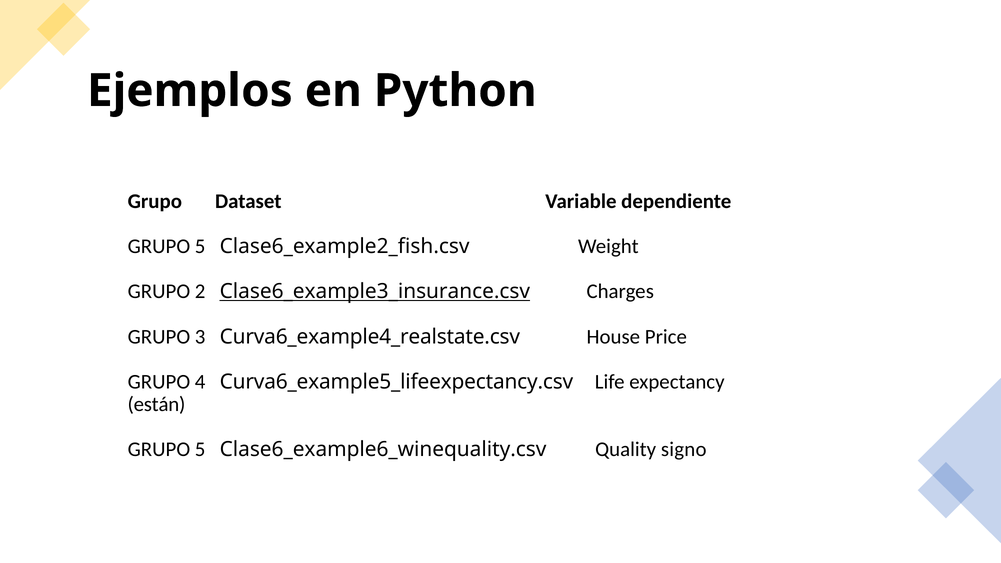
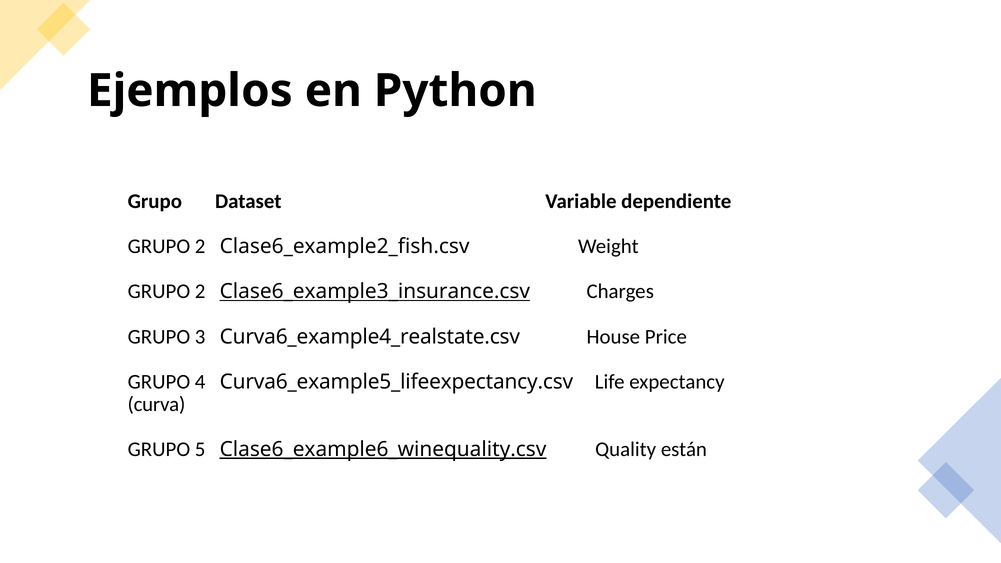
5: 5 -> 2 (200, 247)
están: están -> curva (156, 404)
Clase6_example6_winequality.csv underline: none -> present (383, 449)
signo: signo -> están (684, 449)
